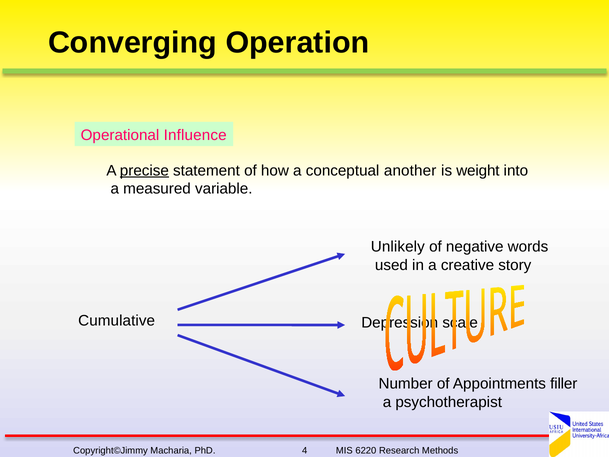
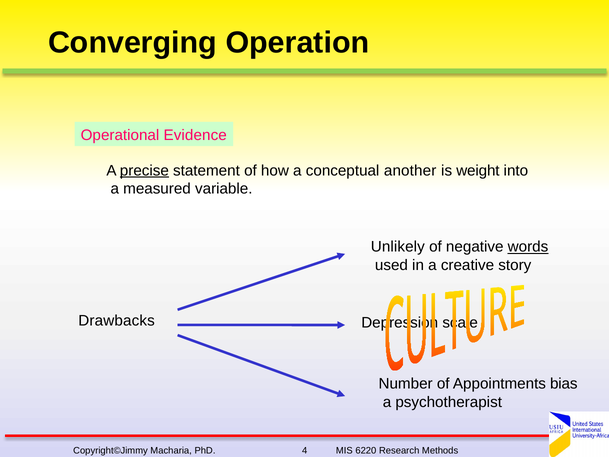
Influence: Influence -> Evidence (195, 135)
words underline: none -> present (528, 247)
Cumulative: Cumulative -> Drawbacks (117, 320)
filler: filler -> bias (564, 384)
